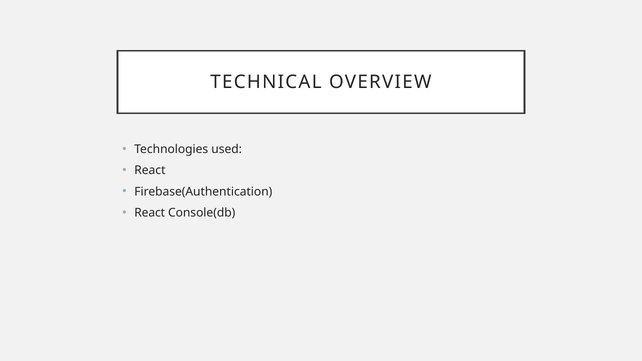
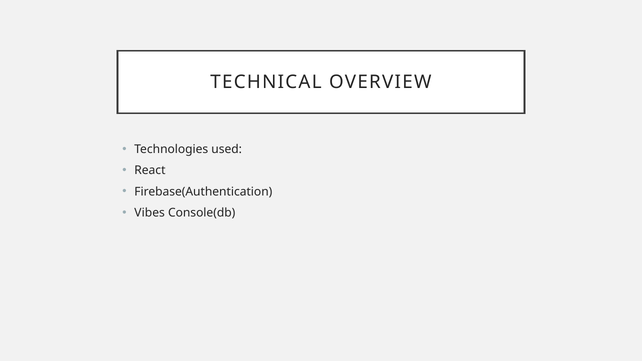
React: React -> Vibes (150, 213)
